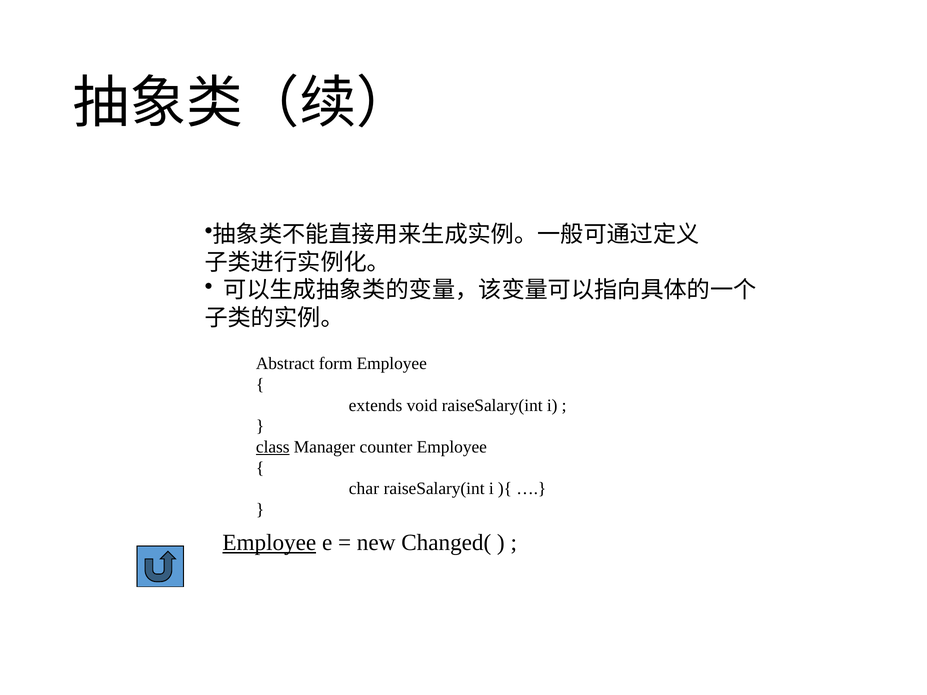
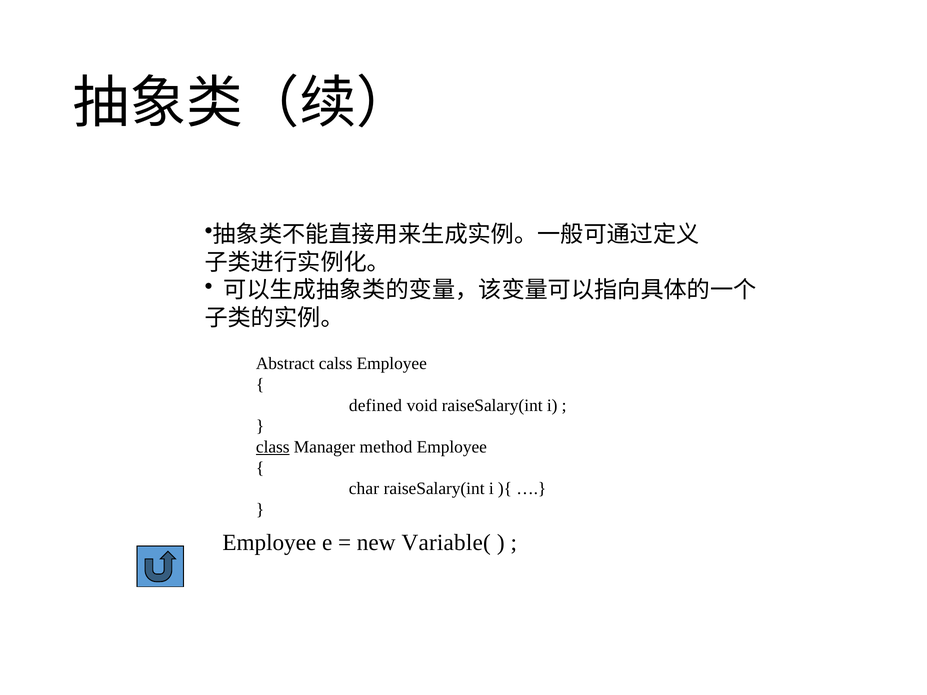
form: form -> calss (336, 364)
extends: extends -> defined (375, 406)
counter: counter -> method (386, 447)
Employee underline: present -> none (269, 543)
Changed(: Changed( -> Variable( (446, 543)
